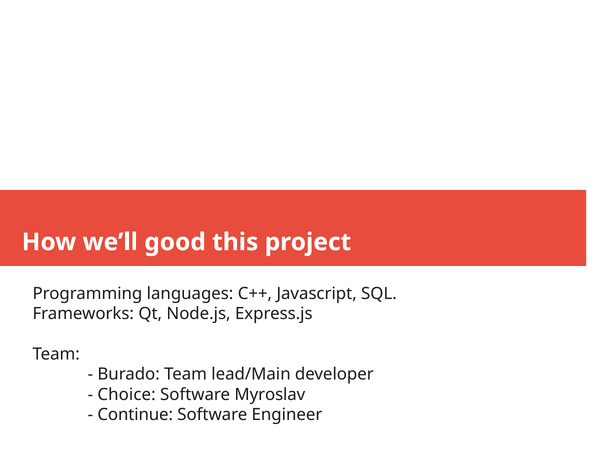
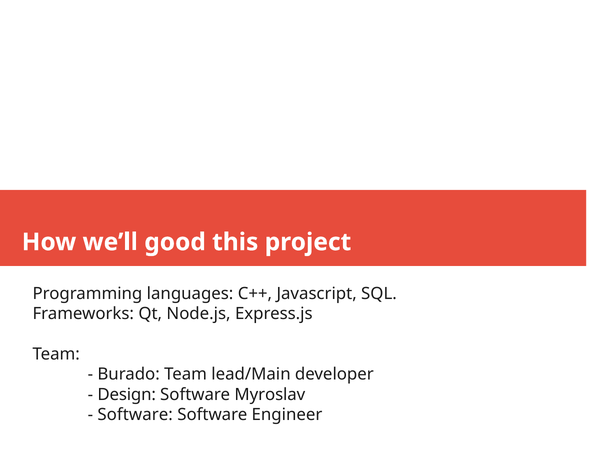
Choice: Choice -> Design (127, 395)
Continue: Continue -> Software (135, 415)
